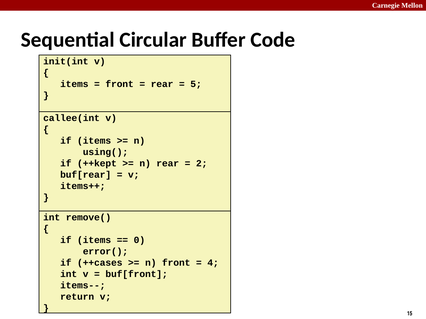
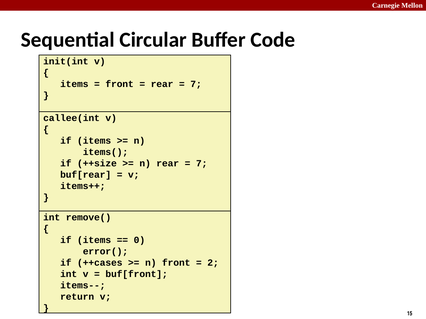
5: 5 -> 7 (196, 84)
using(: using( -> items( (105, 152)
++kept: ++kept -> ++size (97, 164)
2: 2 -> 7 (202, 164)
4: 4 -> 2 (213, 263)
